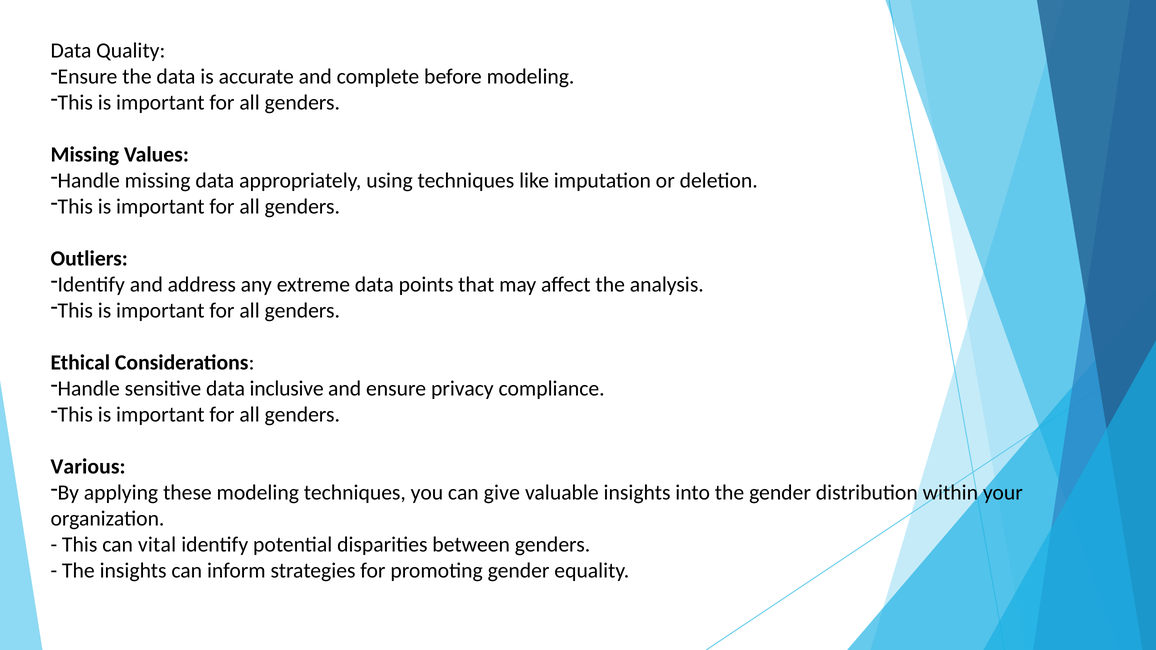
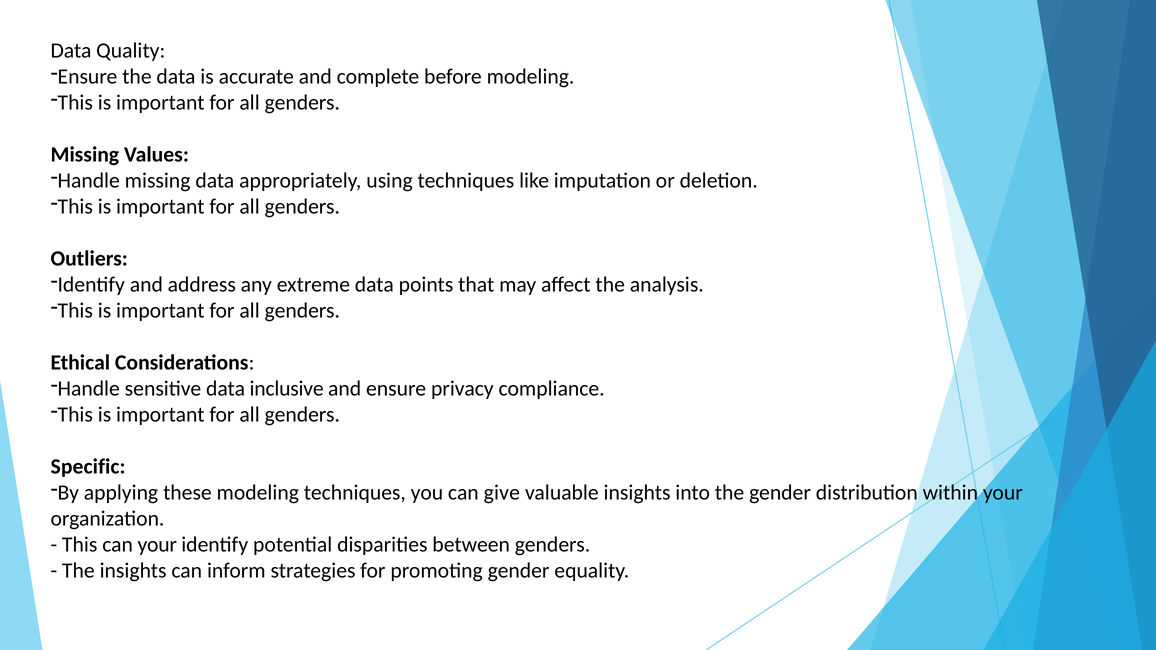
Various: Various -> Specific (88, 467)
can vital: vital -> your (157, 545)
